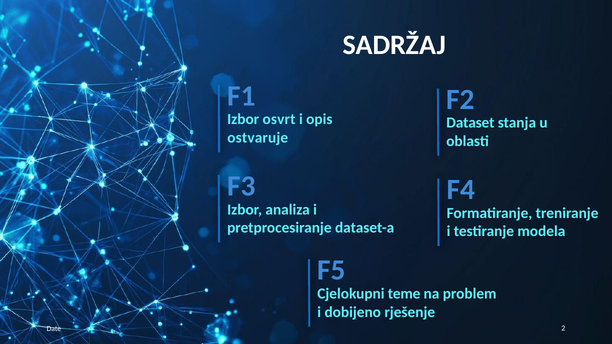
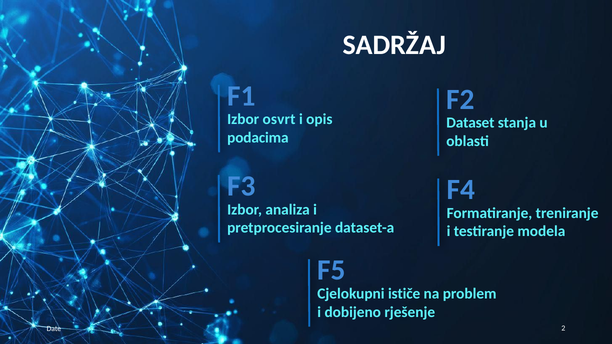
ostvaruje: ostvaruje -> podacima (258, 138)
teme: teme -> ističe (404, 294)
